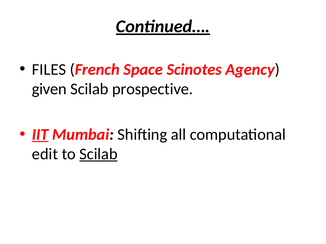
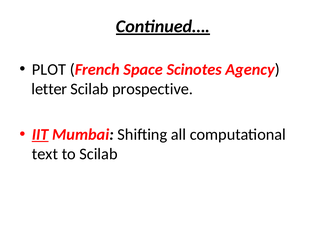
FILES: FILES -> PLOT (49, 70)
given: given -> letter (49, 89)
edit: edit -> text (45, 154)
Scilab underline: present -> none (99, 154)
